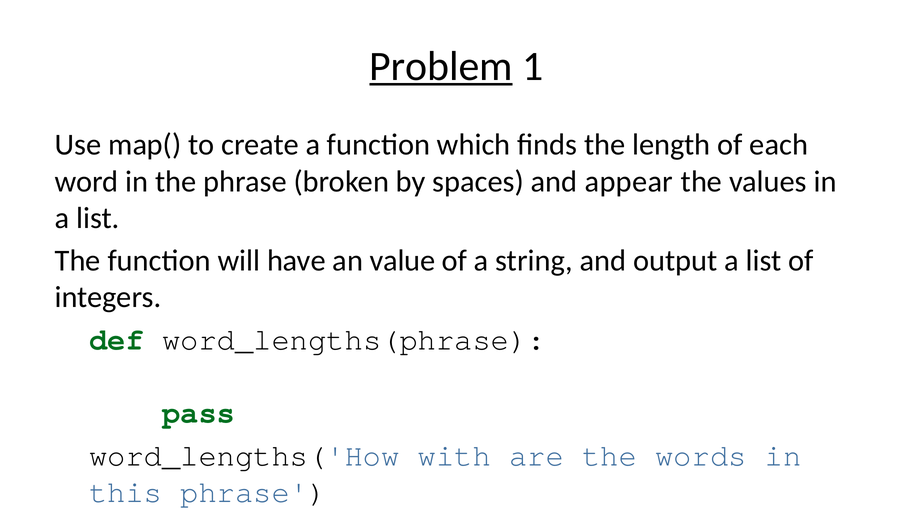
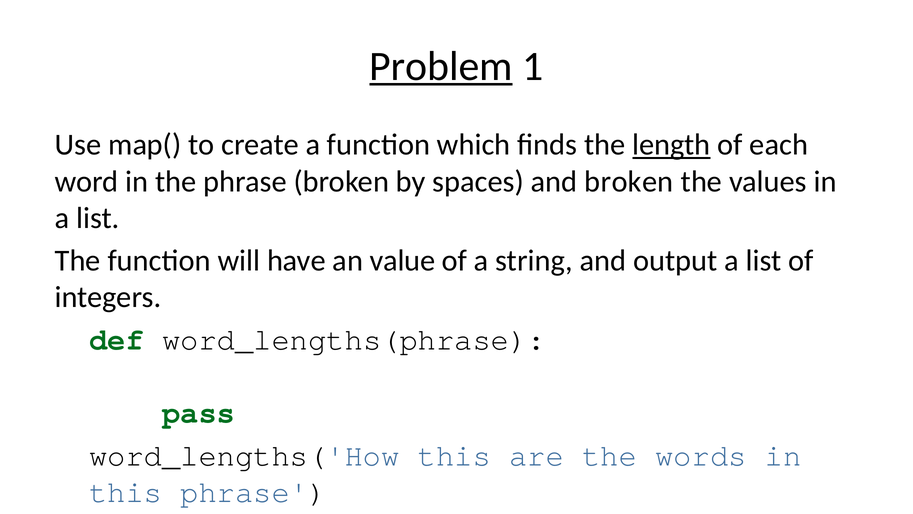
length underline: none -> present (671, 145)
and appear: appear -> broken (629, 181)
word_lengths('How with: with -> this (454, 455)
